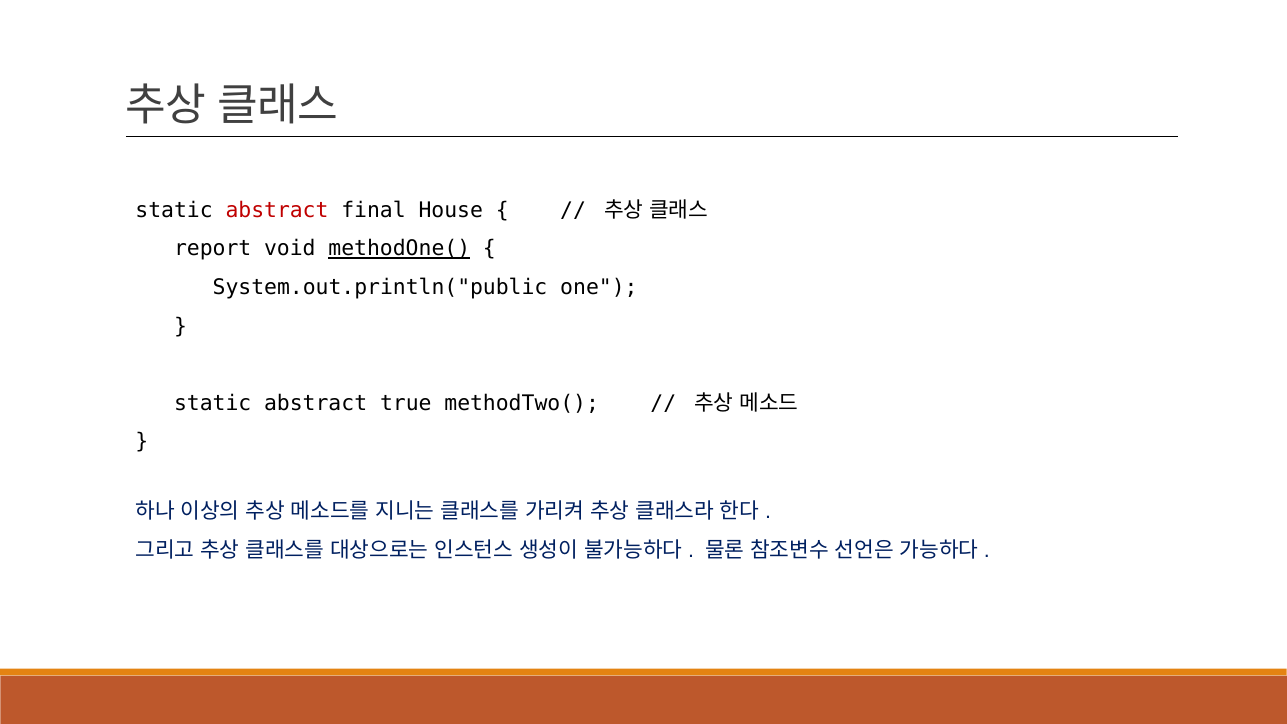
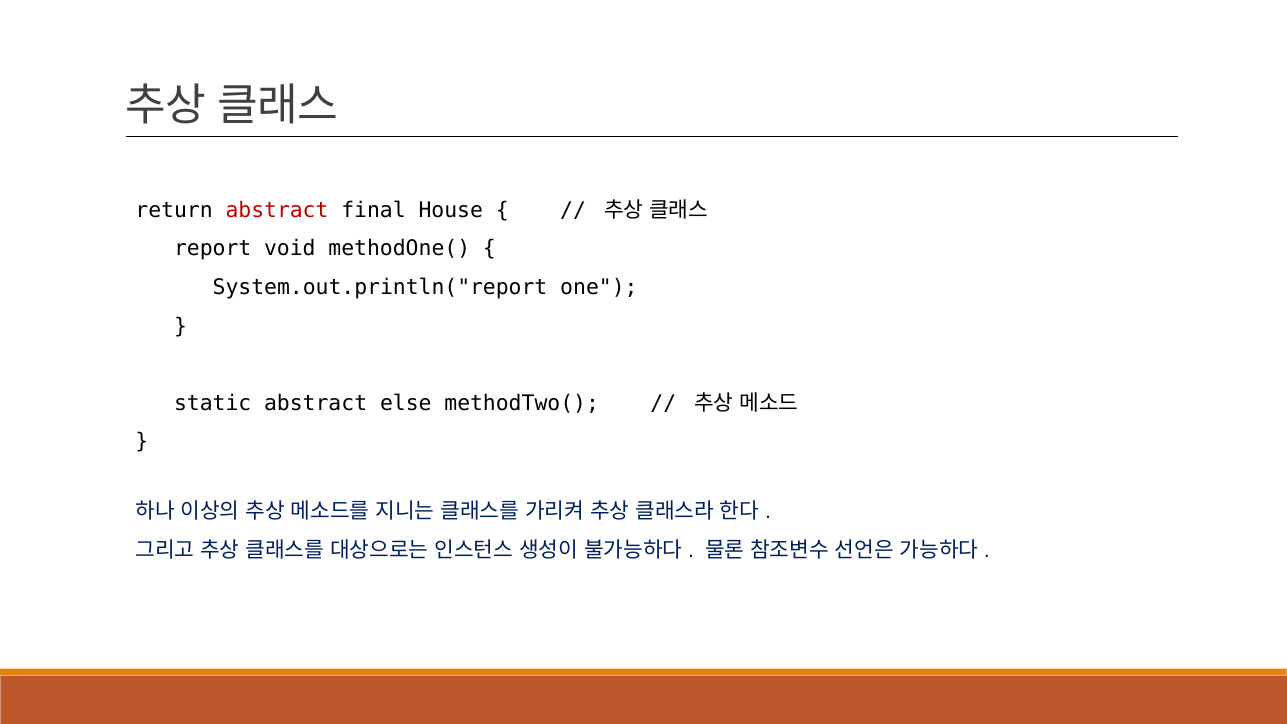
static: static -> return (174, 210)
methodOne( underline: present -> none (399, 249)
System.out.println("public: System.out.println("public -> System.out.println("report (380, 287)
true: true -> else (406, 403)
